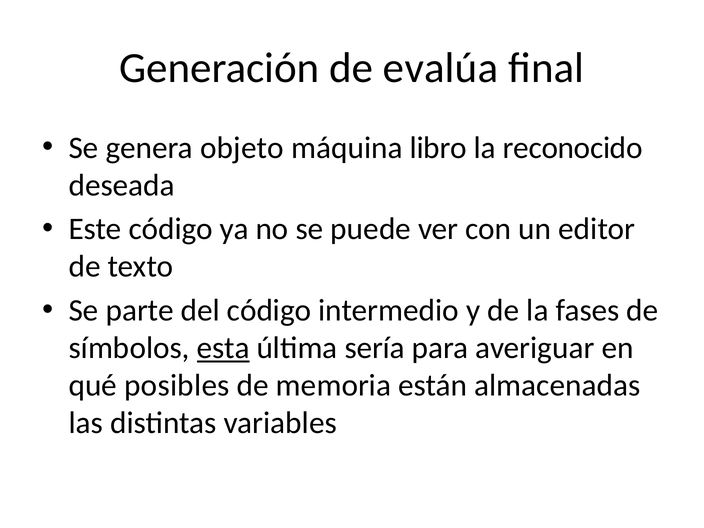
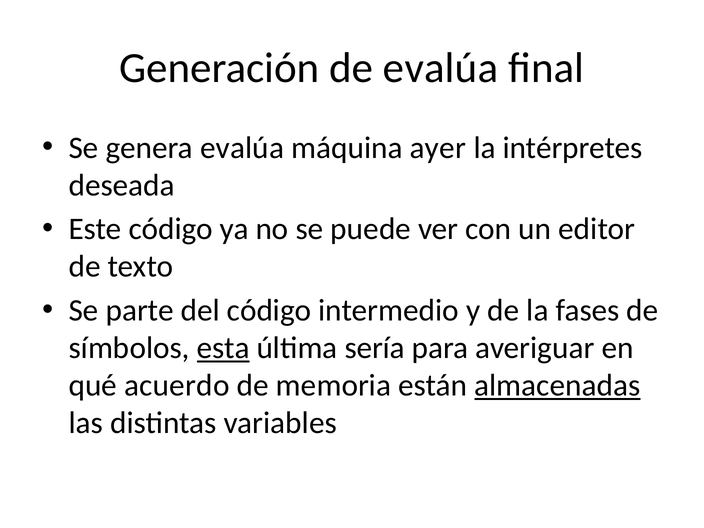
genera objeto: objeto -> evalúa (242, 148)
libro: libro -> ayer (438, 148)
reconocido: reconocido -> intérpretes (573, 148)
posibles: posibles -> acuerdo (177, 386)
almacenadas underline: none -> present (557, 386)
